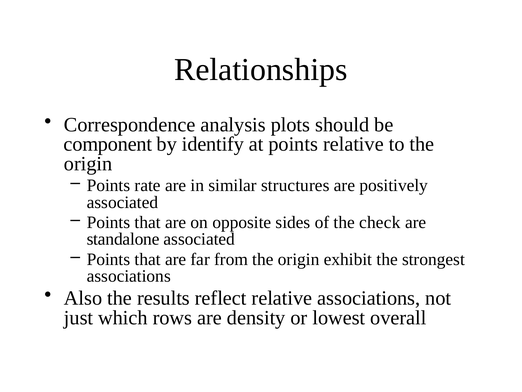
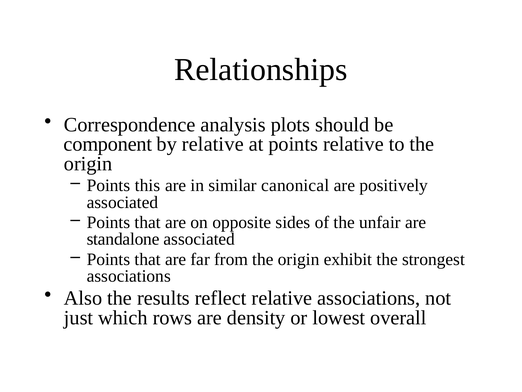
by identify: identify -> relative (213, 144)
rate: rate -> this (148, 185)
structures: structures -> canonical (295, 185)
check: check -> unfair (380, 222)
